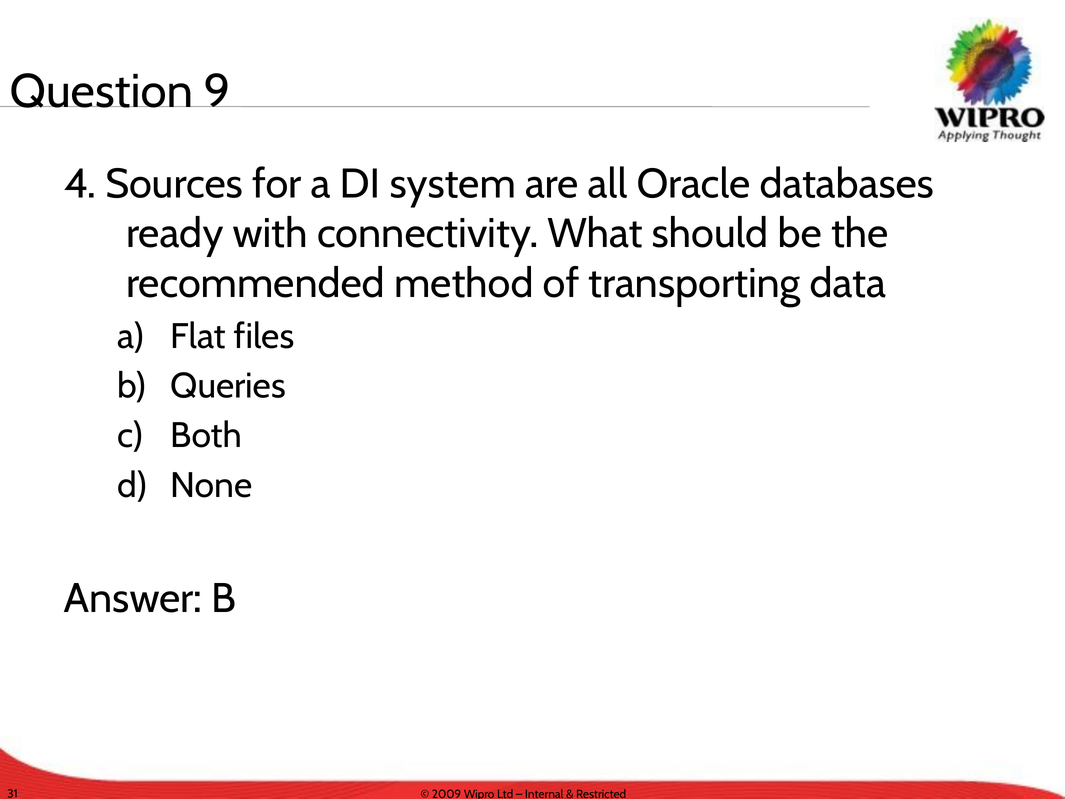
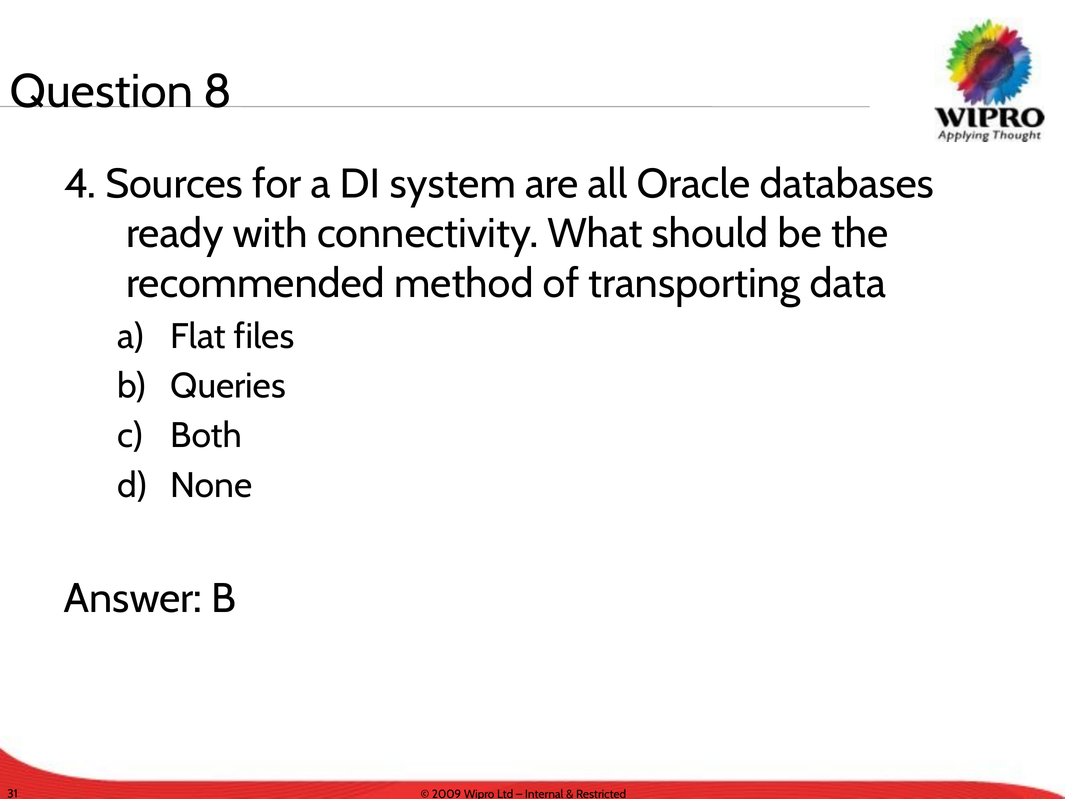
9: 9 -> 8 (218, 91)
